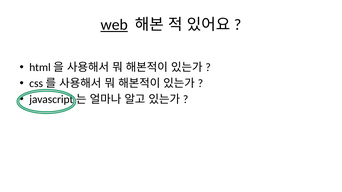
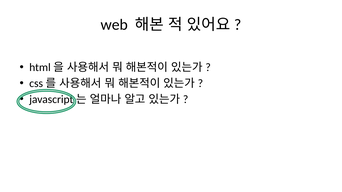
web underline: present -> none (114, 25)
